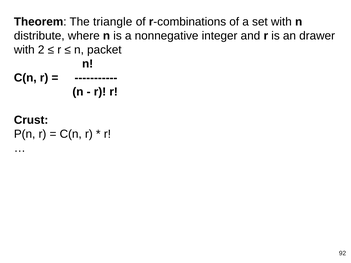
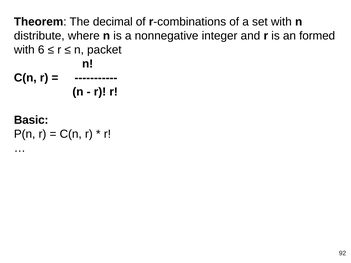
triangle: triangle -> decimal (113, 22)
drawer: drawer -> formed (317, 36)
2: 2 -> 6 (41, 50)
Crust: Crust -> Basic (31, 120)
